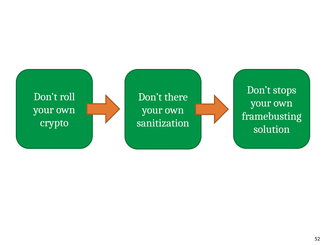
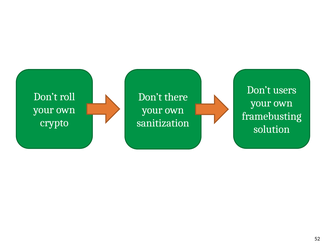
stops: stops -> users (285, 90)
